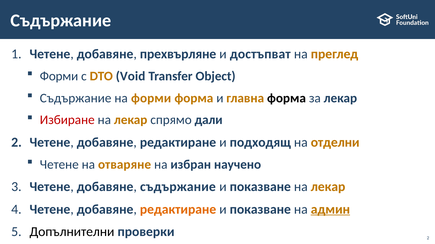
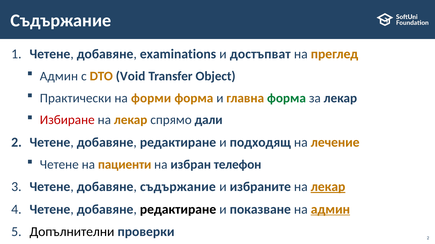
прехвърляне: прехвърляне -> examinations (178, 54)
Форми: Форми -> Админ (59, 76)
Съдържание: Съдържание -> Практически (76, 98)
форма colour: black -> green (286, 98)
отделни: отделни -> лечение (335, 143)
отваряне: отваряне -> пациенти (125, 165)
научено: научено -> телефон (238, 165)
показване: показване -> избраните (260, 187)
лекар underline: none -> present (328, 187)
редактиране colour: orange -> black (178, 210)
